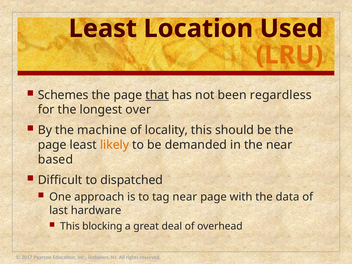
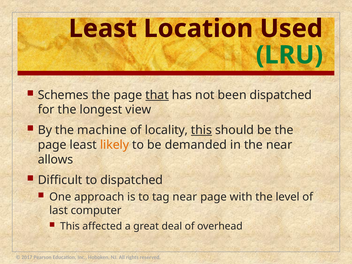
LRU colour: orange -> green (289, 55)
been regardless: regardless -> dispatched (281, 95)
over: over -> view (138, 110)
this underline: none -> present (201, 130)
based: based -> allows (56, 160)
data: data -> level (288, 197)
hardware: hardware -> computer (96, 210)
blocking: blocking -> affected (102, 226)
